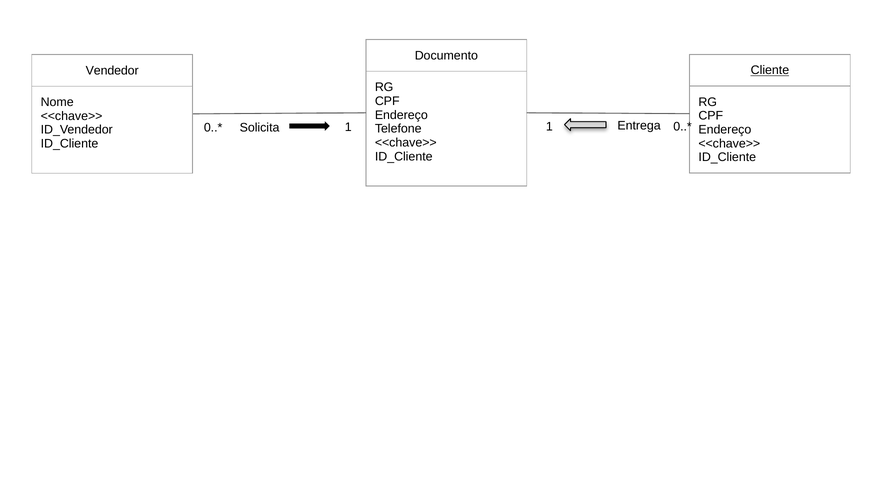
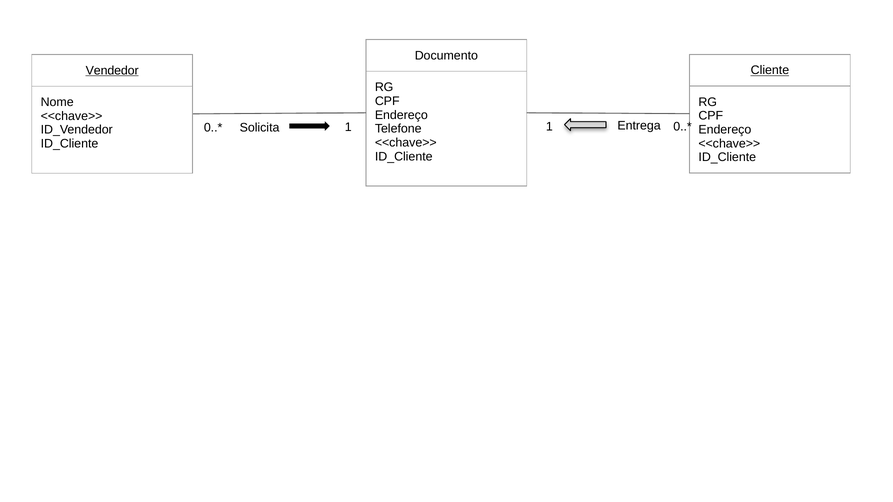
Vendedor underline: none -> present (112, 71)
